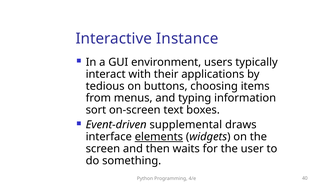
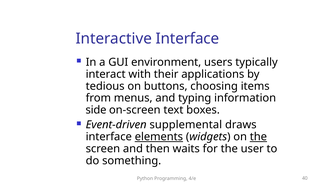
Interactive Instance: Instance -> Interface (187, 39)
sort: sort -> side (96, 110)
the underline: none -> present (258, 137)
